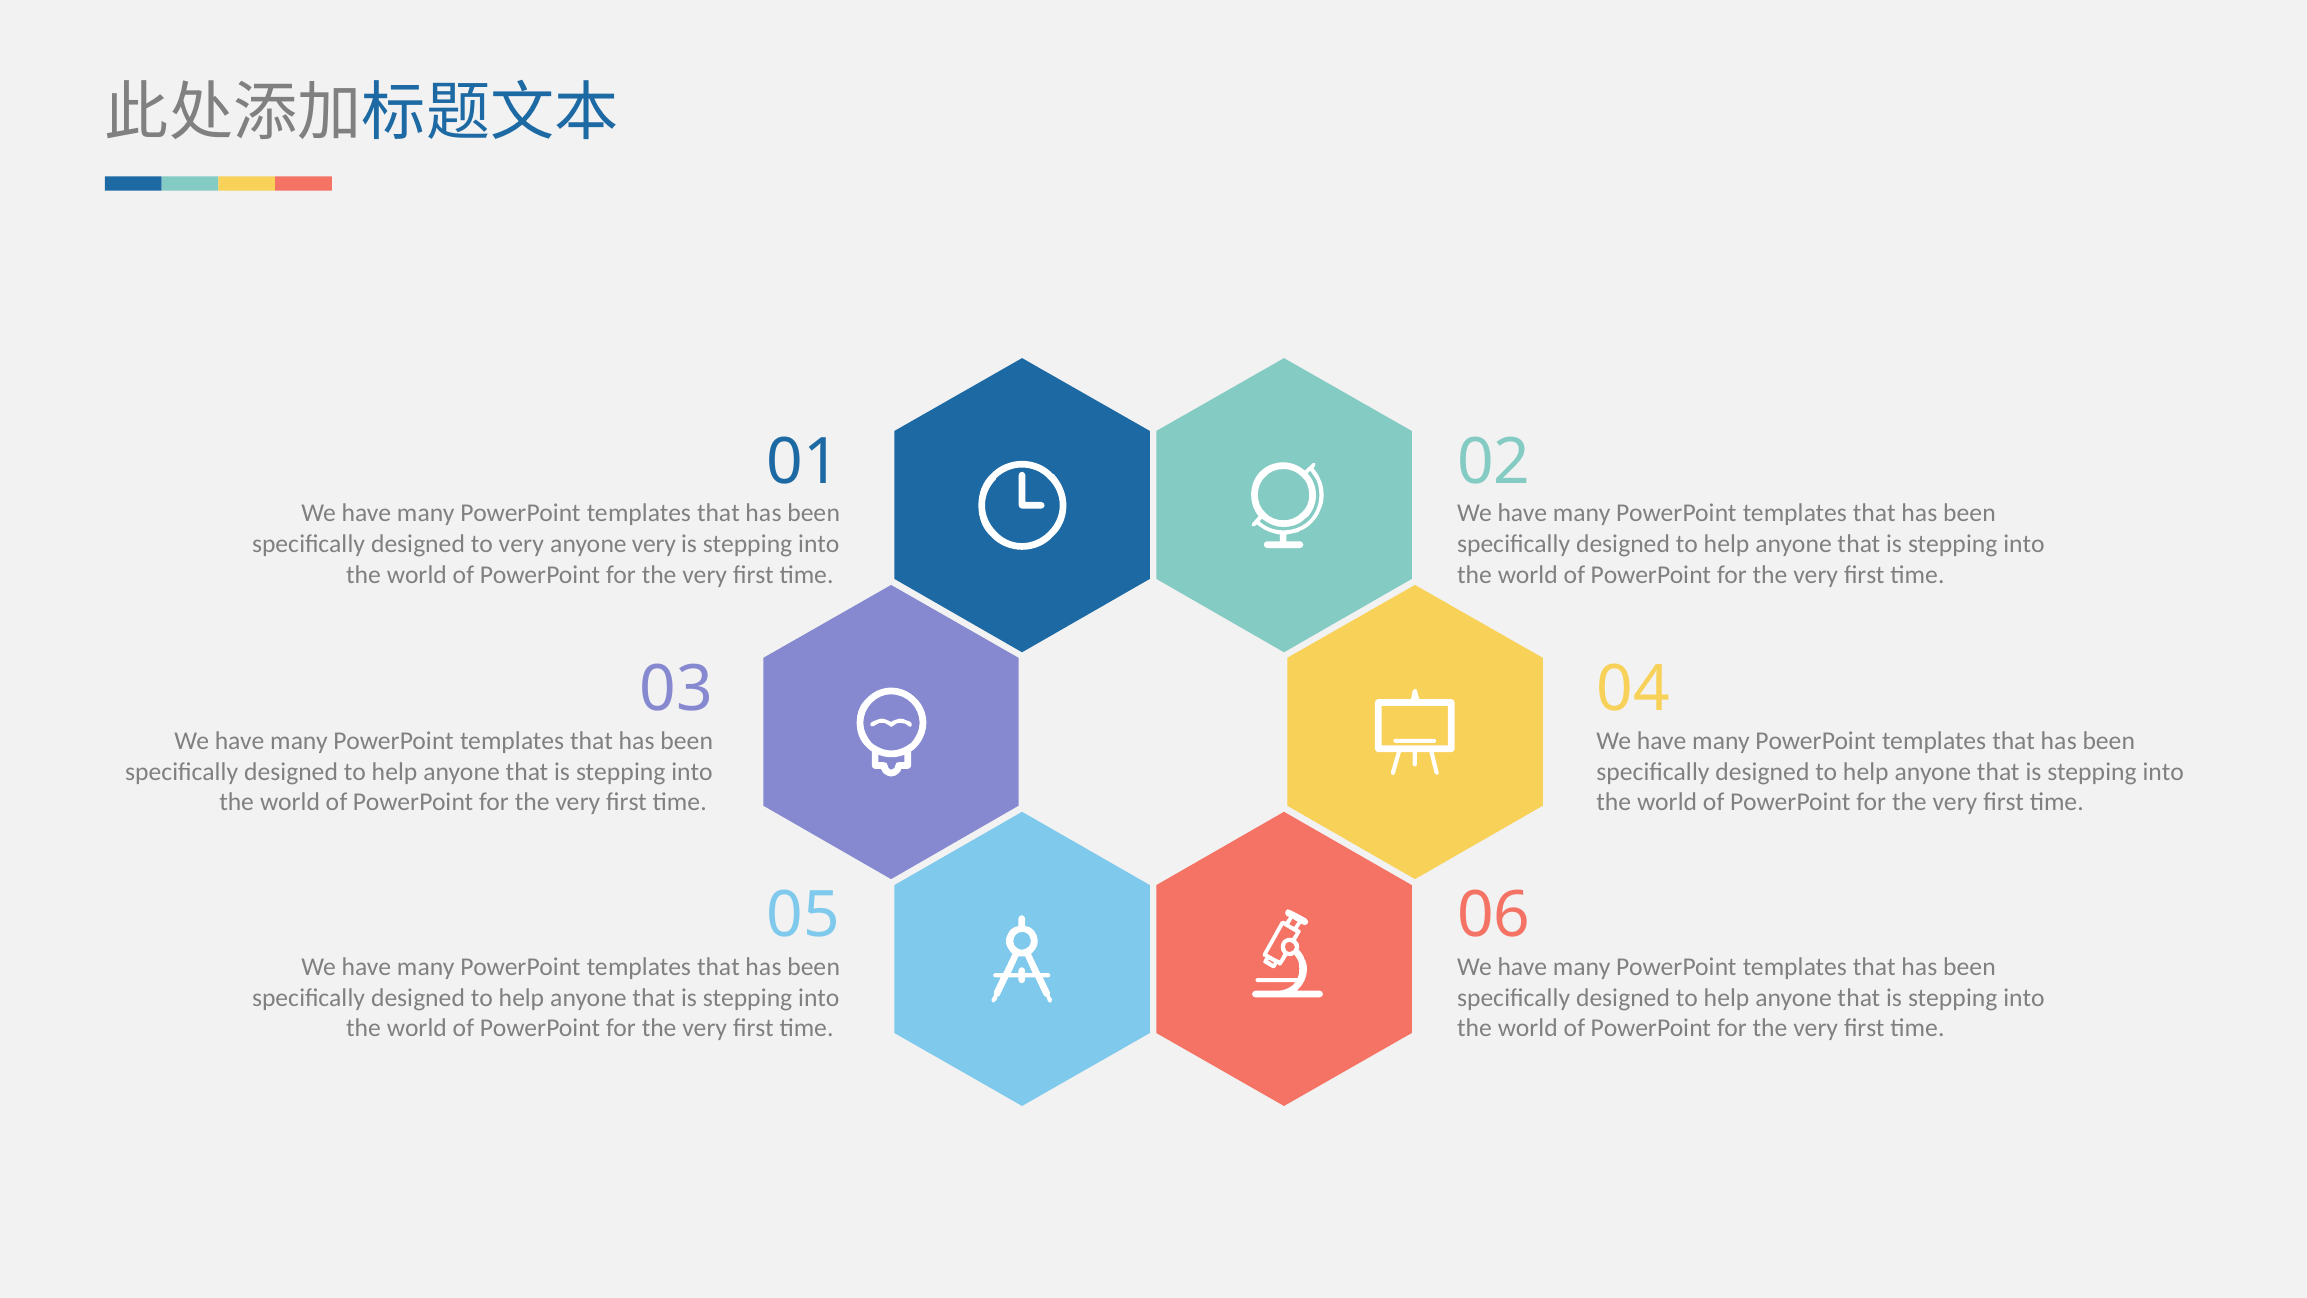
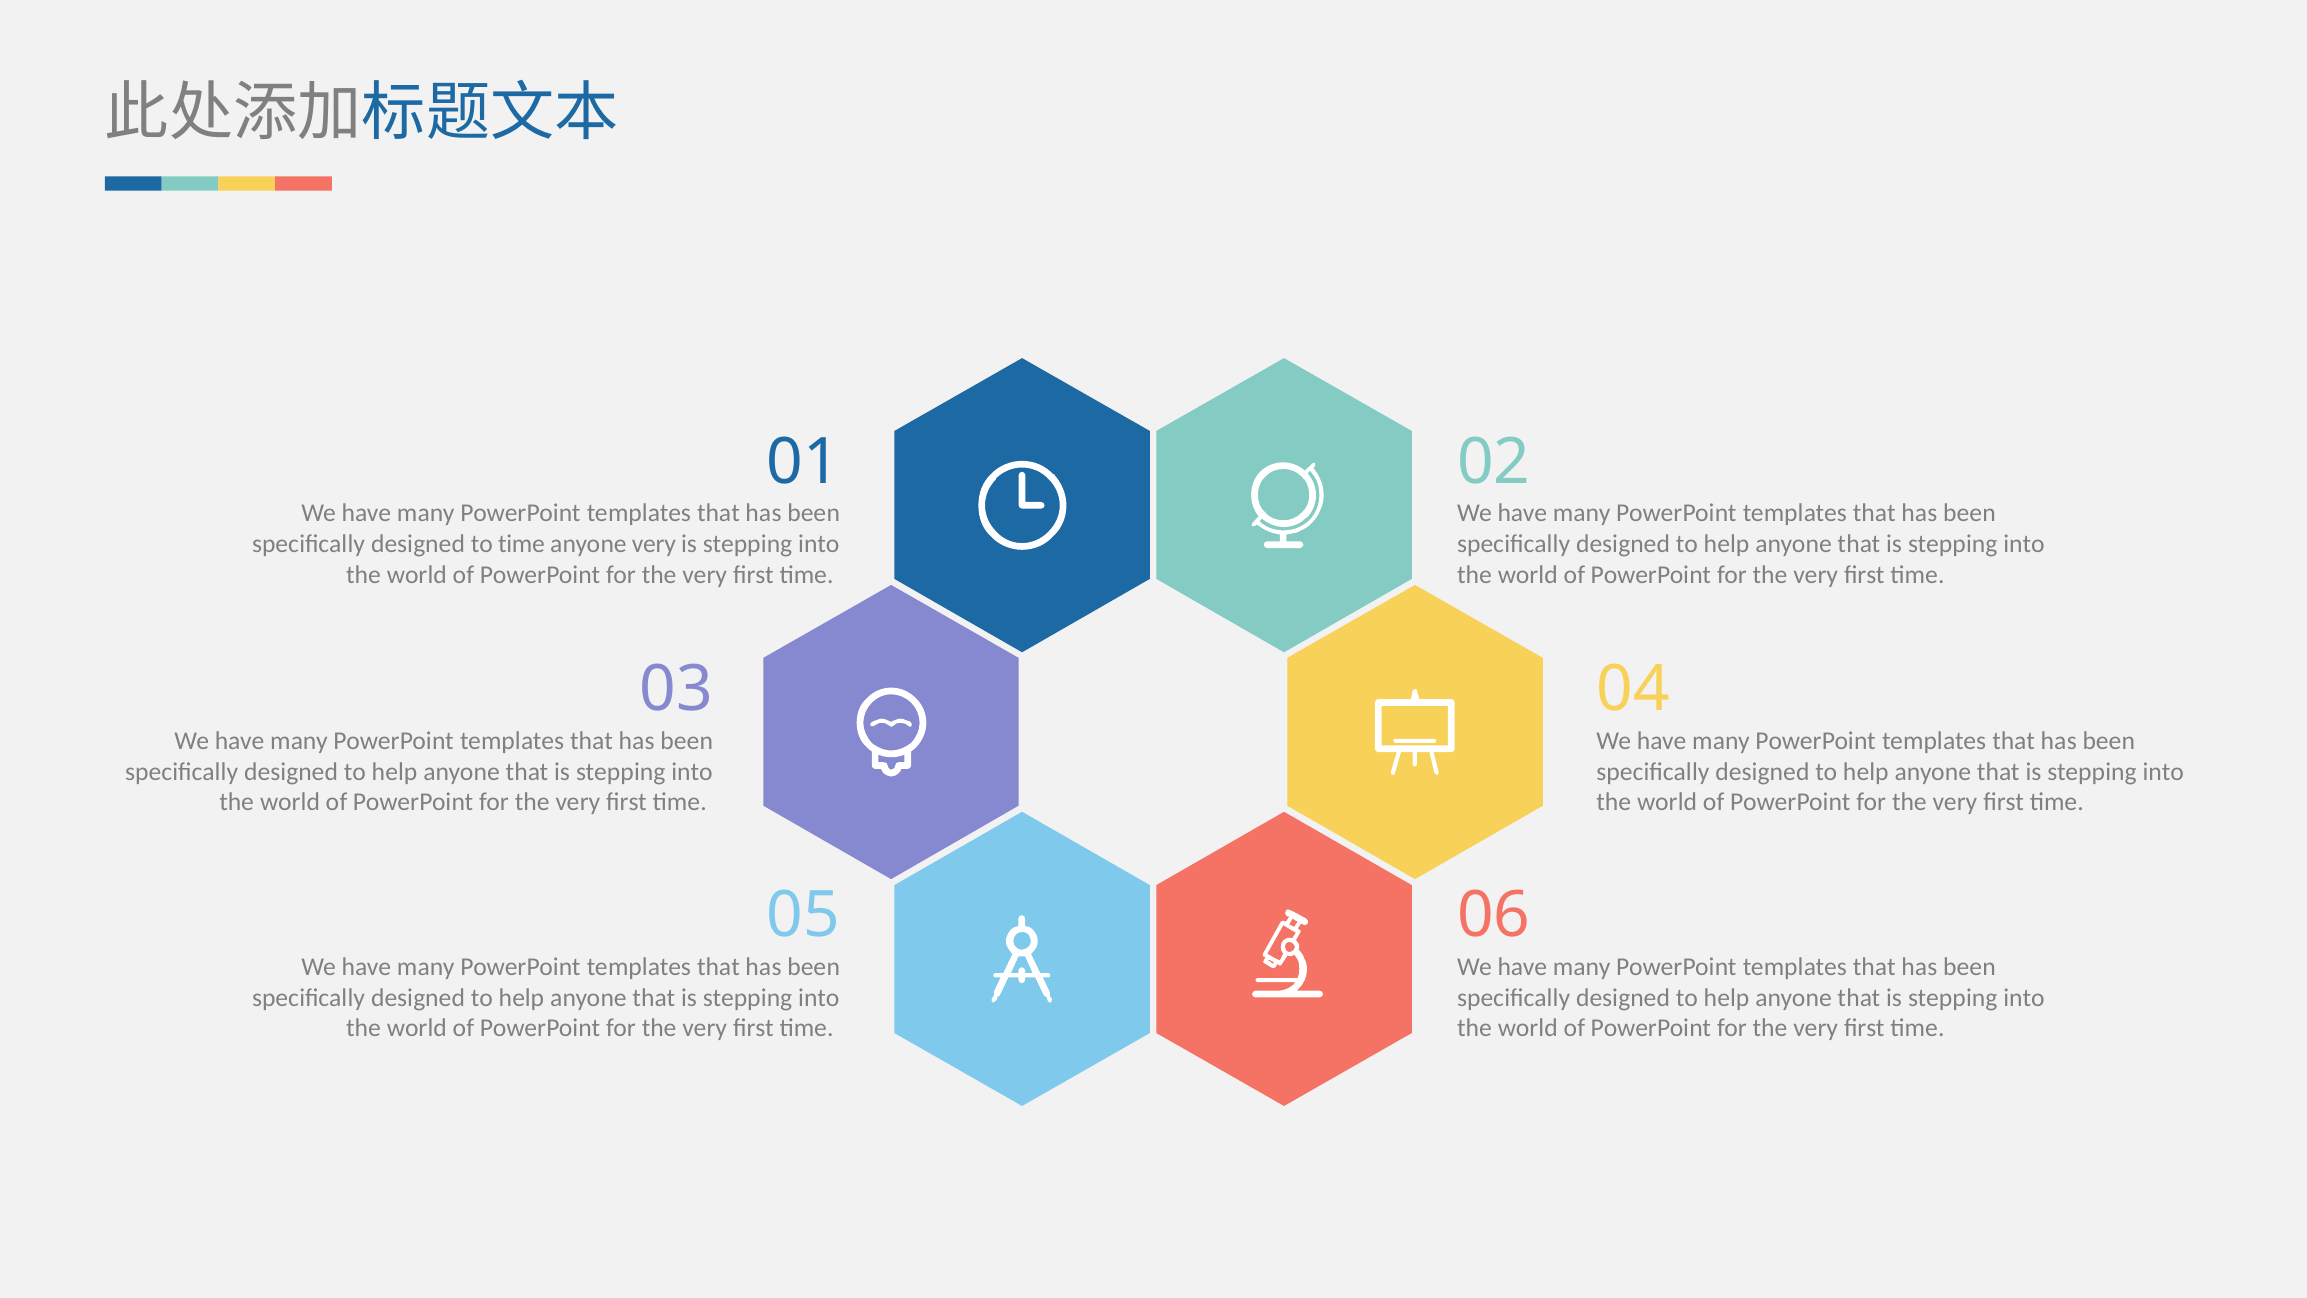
to very: very -> time (521, 544)
